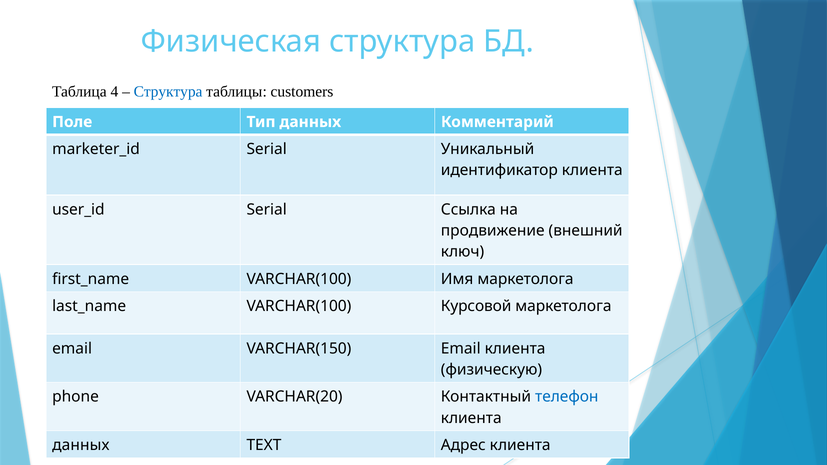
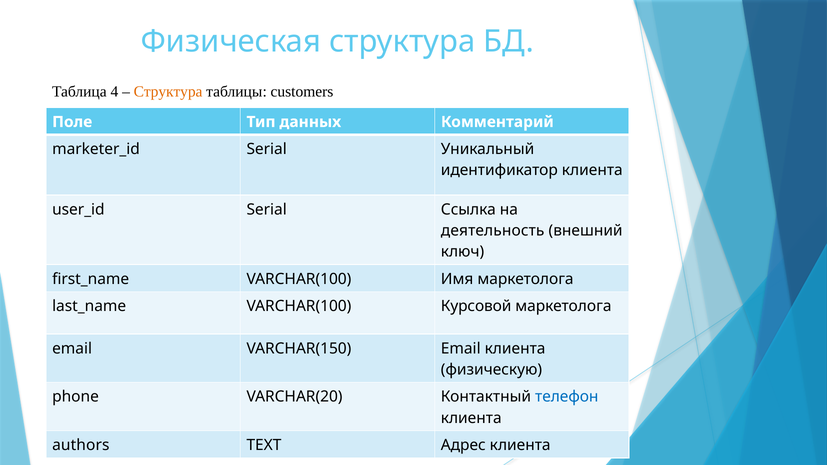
Структура colour: blue -> orange (168, 92)
продвижение: продвижение -> деятельность (493, 231)
данных: данных -> authors (81, 445)
